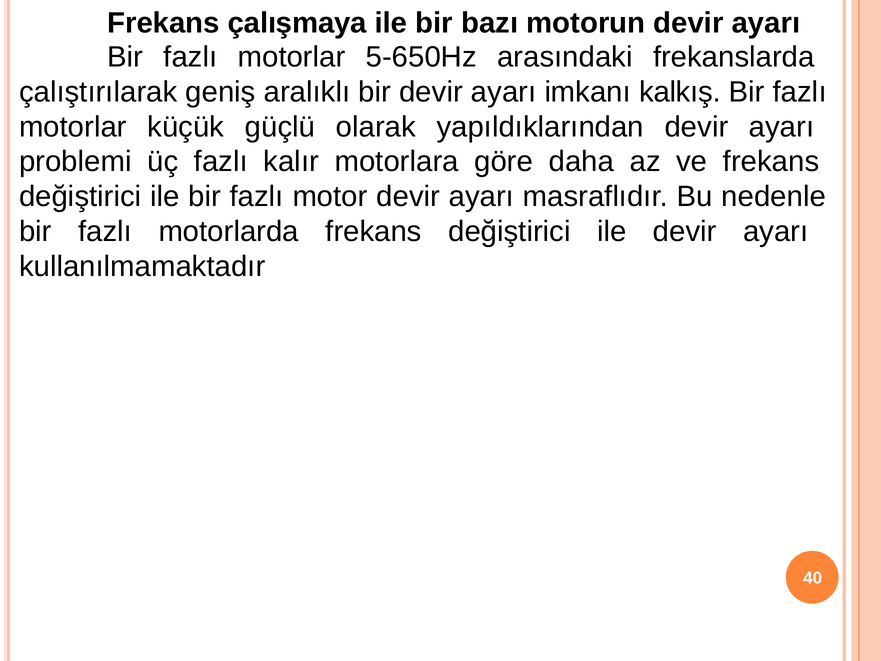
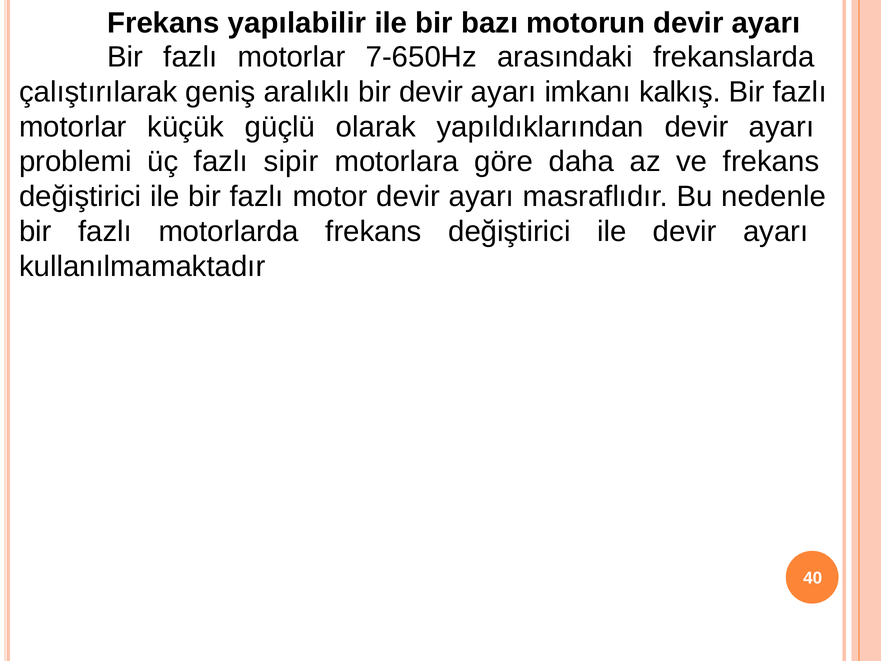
çalışmaya: çalışmaya -> yapılabilir (297, 23)
5-650Hz: 5-650Hz -> 7-650Hz (421, 57)
kalır: kalır -> sipir (291, 162)
